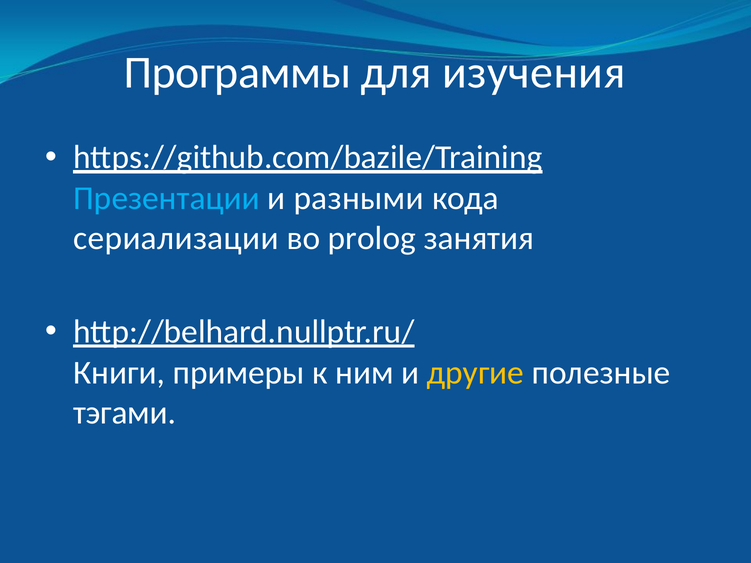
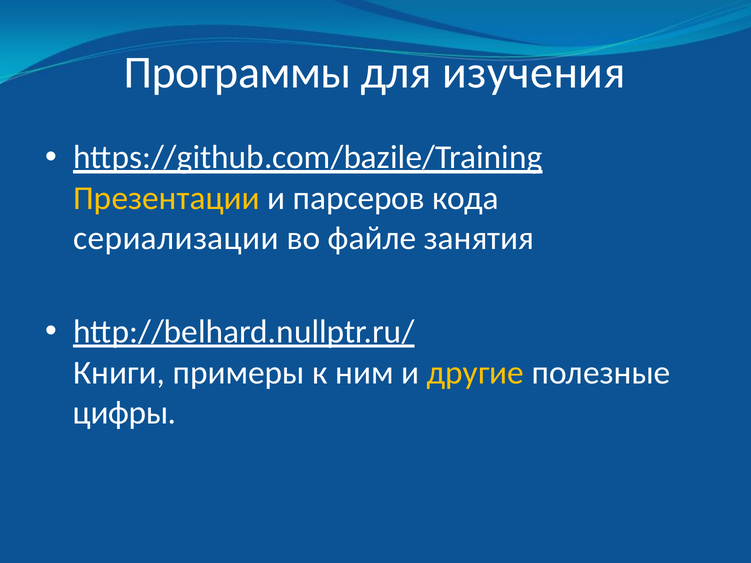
Презентации colour: light blue -> yellow (166, 198)
разными: разными -> парсеров (359, 198)
prolog: prolog -> файле (372, 238)
тэгами: тэгами -> цифры (125, 413)
